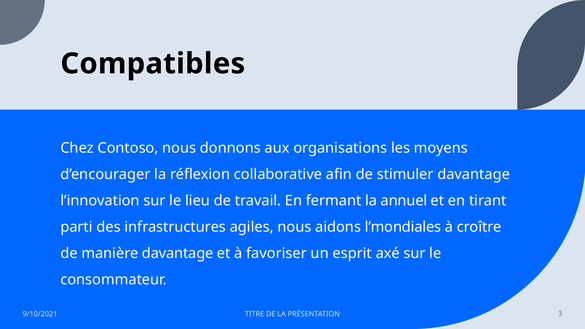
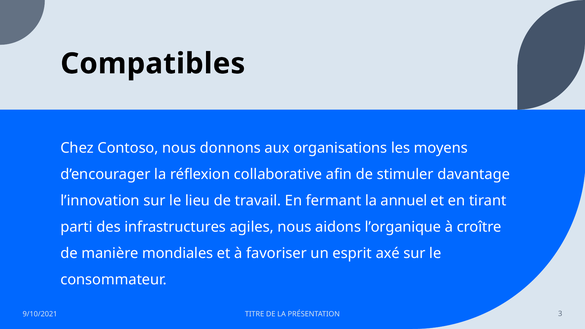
l’mondiales: l’mondiales -> l’organique (403, 227)
manière davantage: davantage -> mondiales (178, 253)
